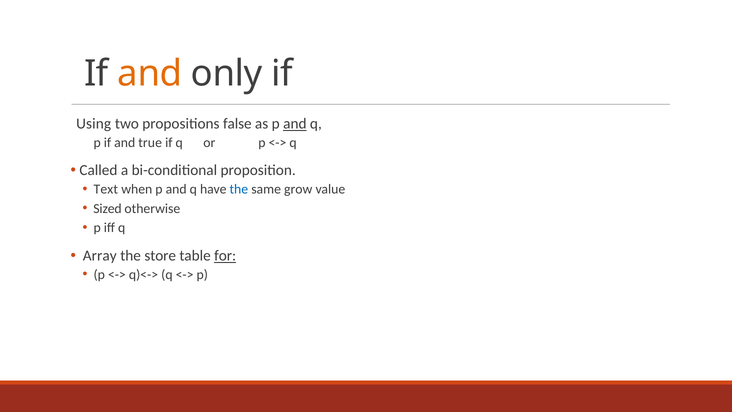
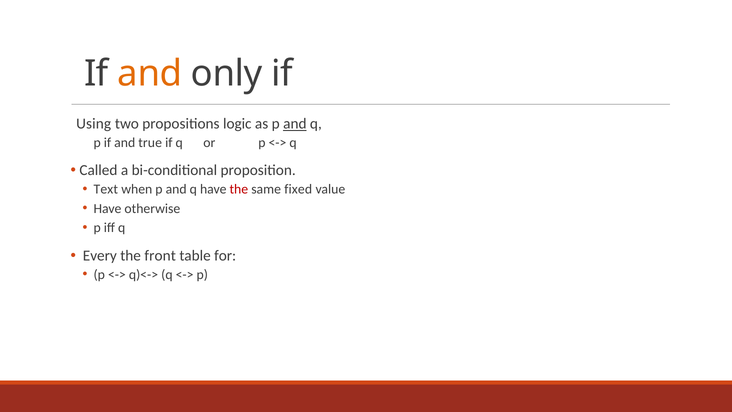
false: false -> logic (237, 124)
the colour: blue -> red (239, 189)
grow: grow -> fixed (298, 189)
Sized: Sized -> Have (107, 208)
Array: Array -> Every (100, 256)
store: store -> front (160, 256)
for underline: present -> none (225, 256)
